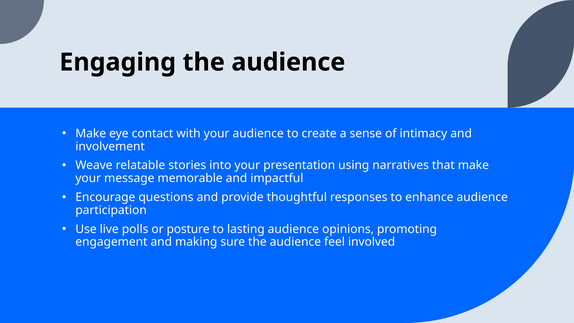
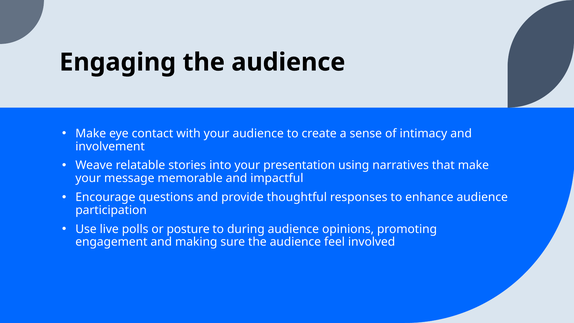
lasting: lasting -> during (246, 229)
